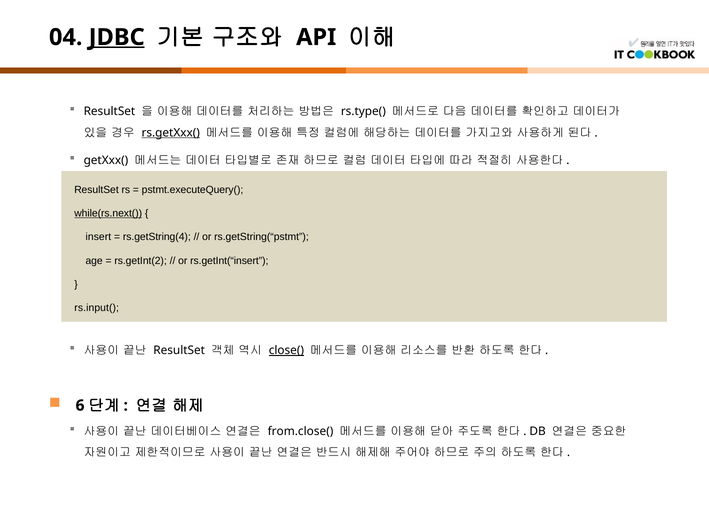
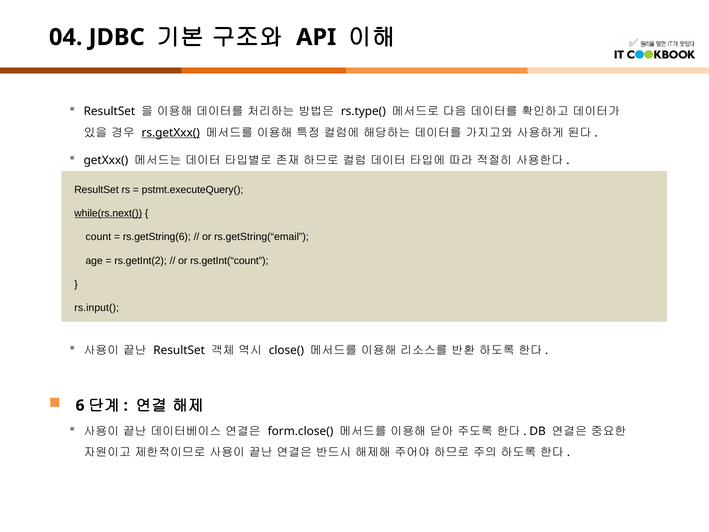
JDBC underline: present -> none (117, 37)
insert: insert -> count (98, 237)
rs.getString(4: rs.getString(4 -> rs.getString(6 (157, 237)
rs.getString(“pstmt: rs.getString(“pstmt -> rs.getString(“email (261, 237)
rs.getInt(“insert: rs.getInt(“insert -> rs.getInt(“count (229, 260)
close( underline: present -> none (286, 350)
from.close(: from.close( -> form.close( (300, 431)
